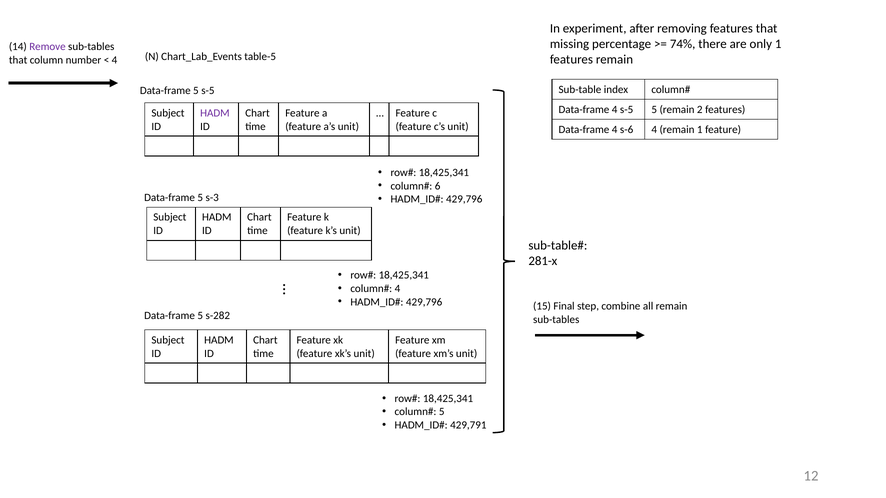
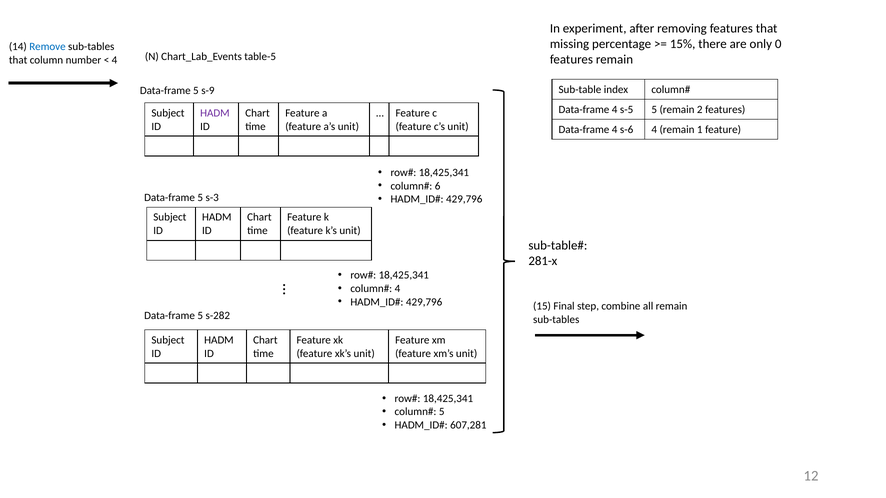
74%: 74% -> 15% (683, 44)
only 1: 1 -> 0 (778, 44)
Remove colour: purple -> blue (47, 47)
5 s-5: s-5 -> s-9 (208, 91)
429,791: 429,791 -> 607,281 (468, 425)
